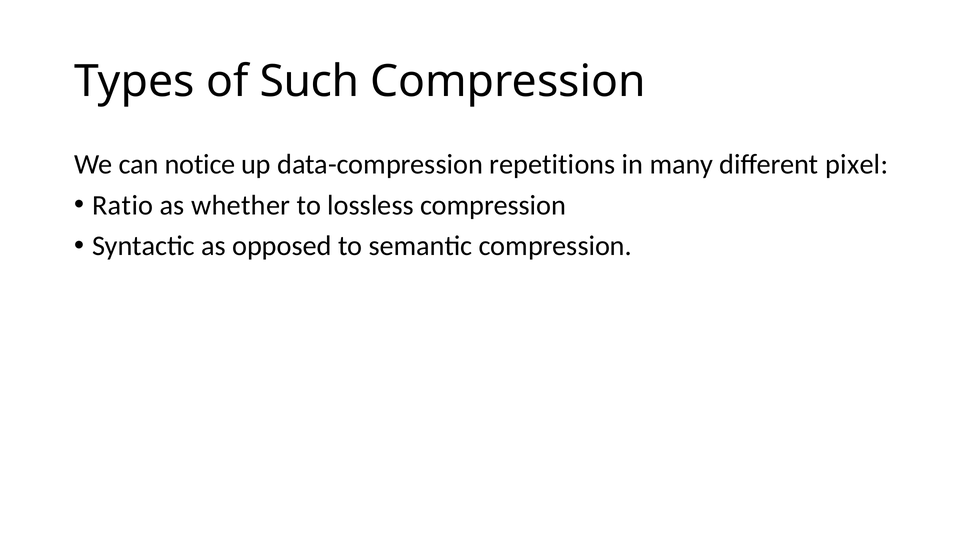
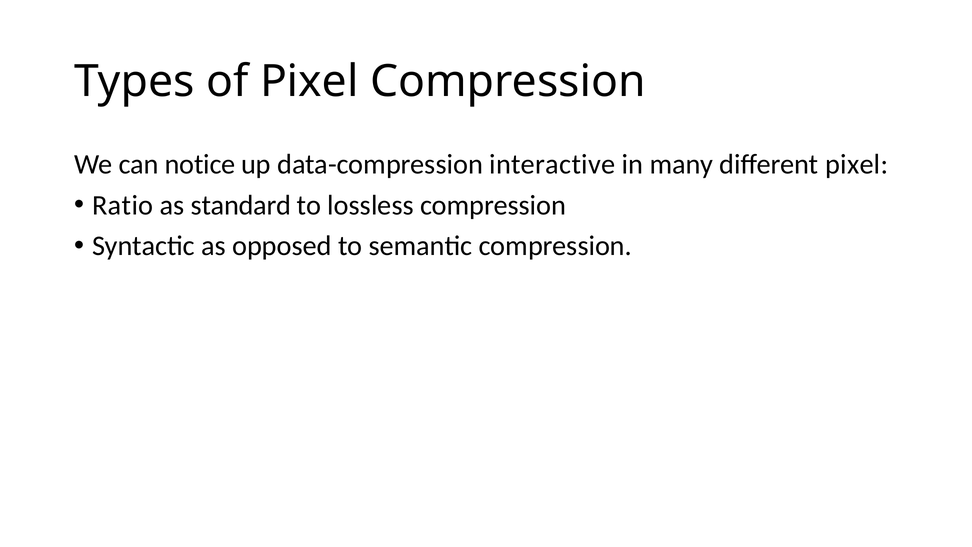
of Such: Such -> Pixel (309, 82)
repetitions: repetitions -> interactive (552, 164)
whether: whether -> standard (241, 205)
